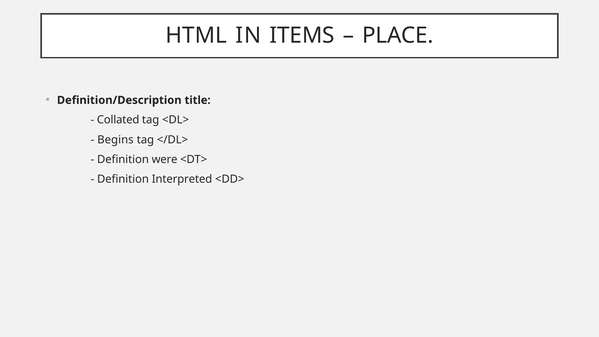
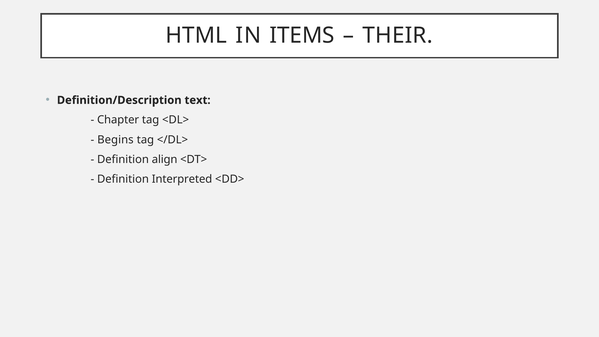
PLACE: PLACE -> THEIR (398, 36)
title: title -> text (198, 100)
Collated: Collated -> Chapter (118, 120)
were: were -> align (165, 159)
